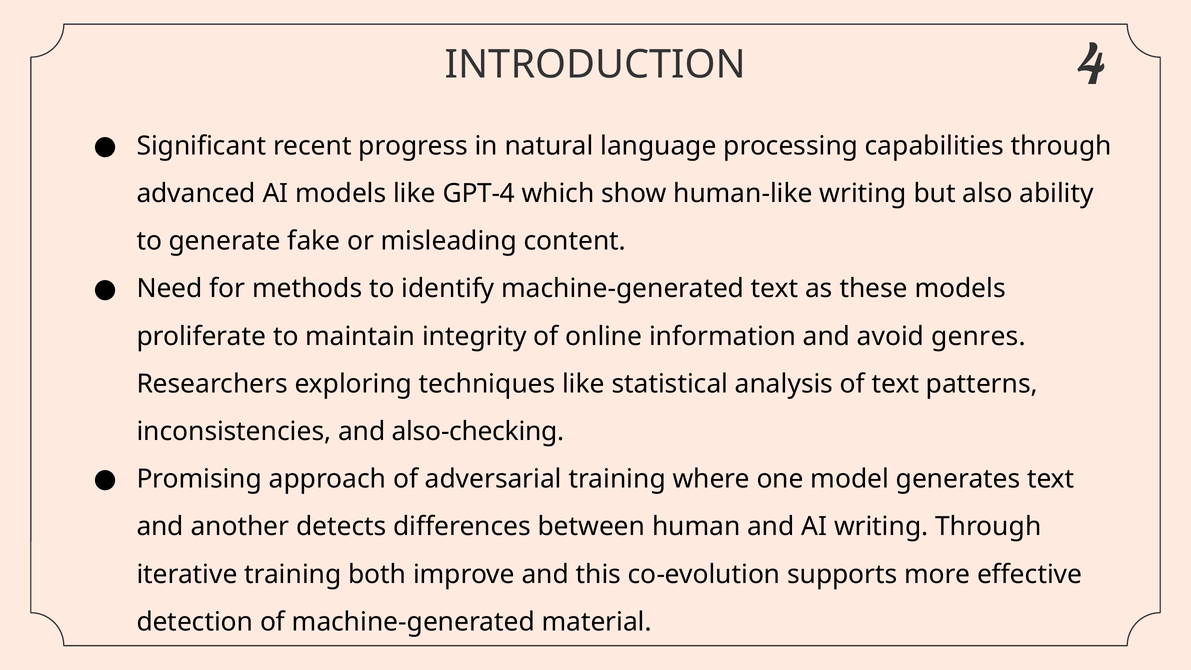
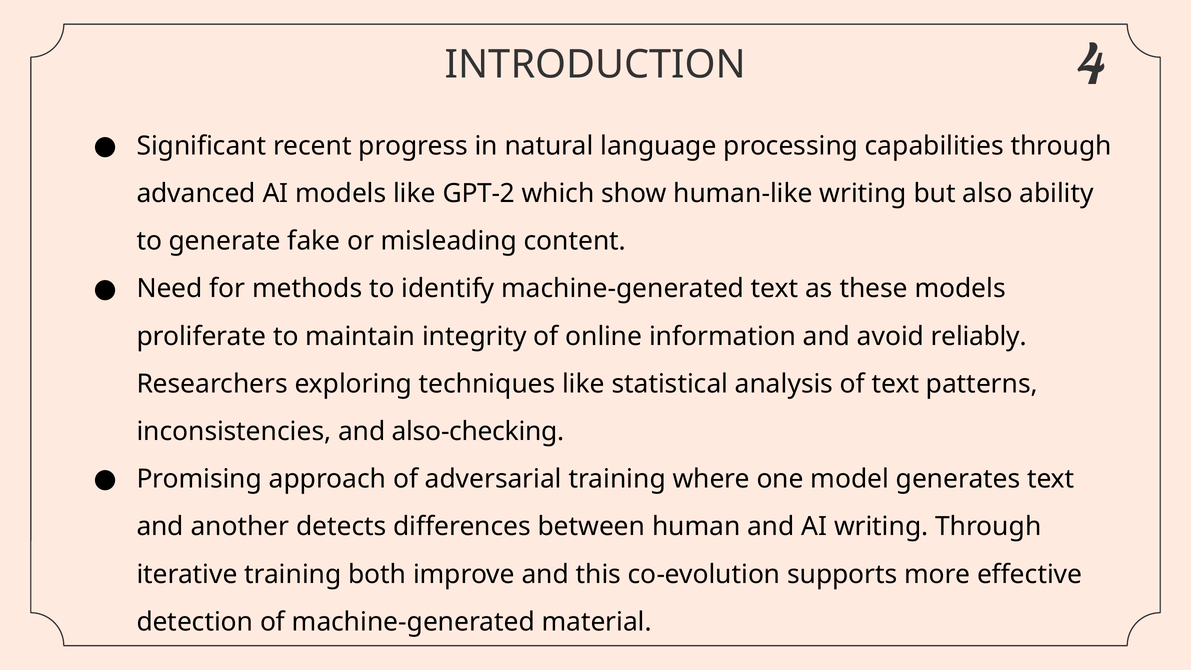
GPT-4: GPT-4 -> GPT-2 (479, 194)
genres: genres -> reliably (979, 336)
